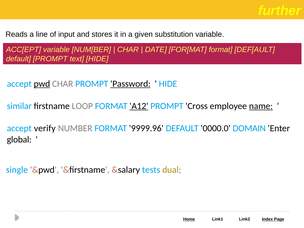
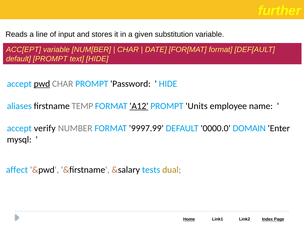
Password underline: present -> none (130, 84)
similar: similar -> aliases (19, 106)
LOOP: LOOP -> TEMP (82, 106)
Cross: Cross -> Units (197, 106)
name underline: present -> none (261, 106)
9999.96: 9999.96 -> 9997.99 (146, 128)
global: global -> mysql (19, 139)
single: single -> affect (17, 170)
